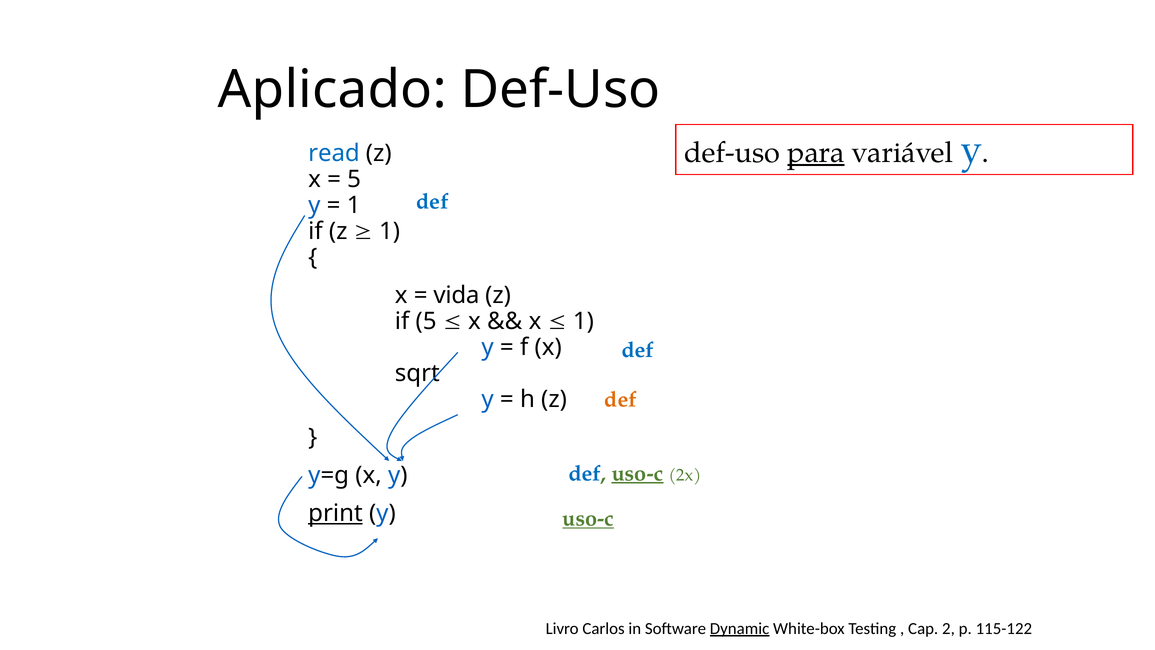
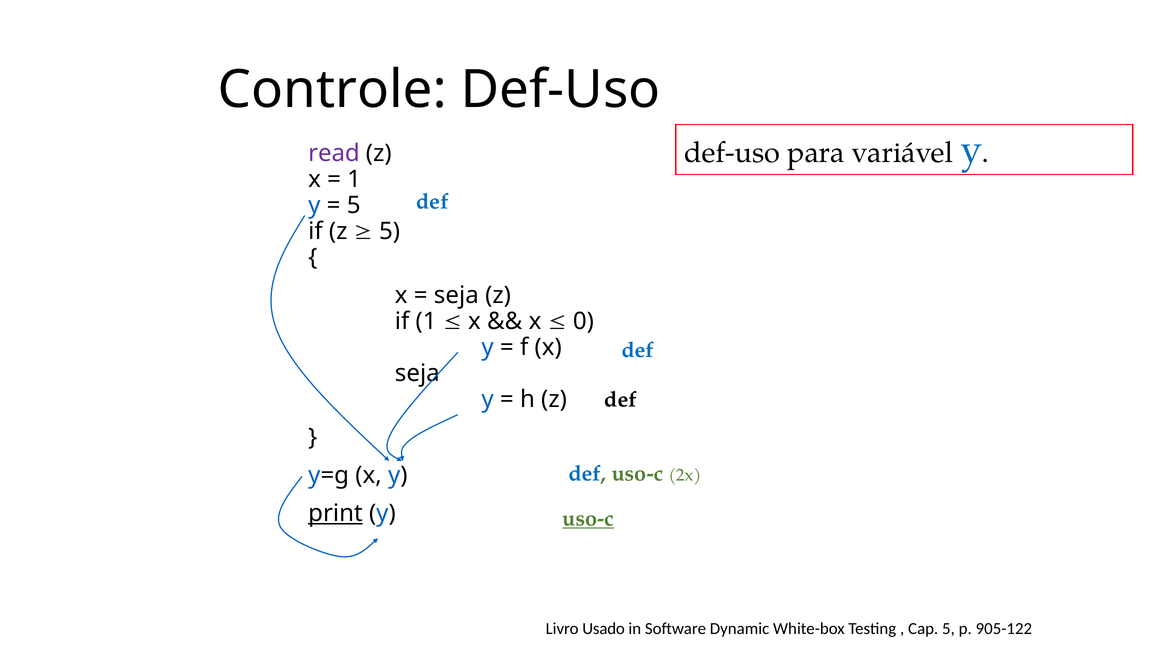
Aplicado: Aplicado -> Controle (332, 90)
para underline: present -> none (816, 152)
read colour: blue -> purple (334, 153)
5: 5 -> 1 (354, 179)
1: 1 -> 5 (354, 205)
1: 1 -> 5 (389, 231)
vida: vida -> seja (456, 295)
if 5: 5 -> 1 (426, 321)
1: 1 -> 0 (583, 321)
sqrt: sqrt -> seja (417, 373)
def colour: orange -> black (621, 399)
uso-c underline: present -> none (638, 473)
Carlos: Carlos -> Usado (604, 628)
Dynamic underline: present -> none (740, 628)
Cap 2: 2 -> 5 (948, 628)
115-122: 115-122 -> 905-122 (1004, 628)
